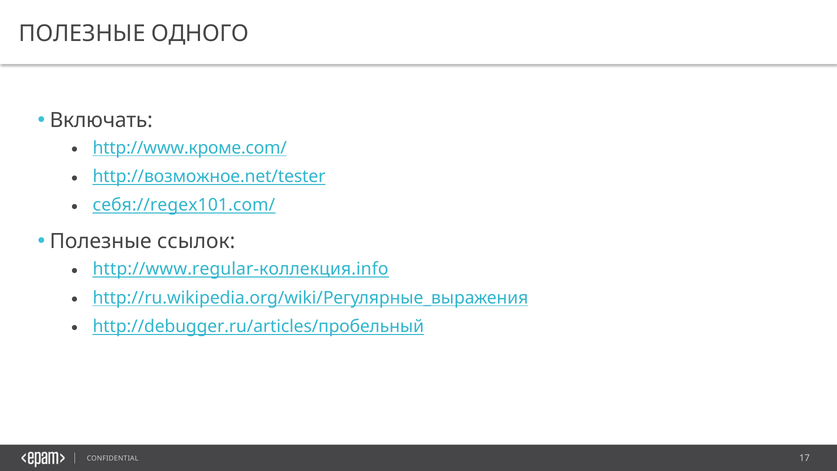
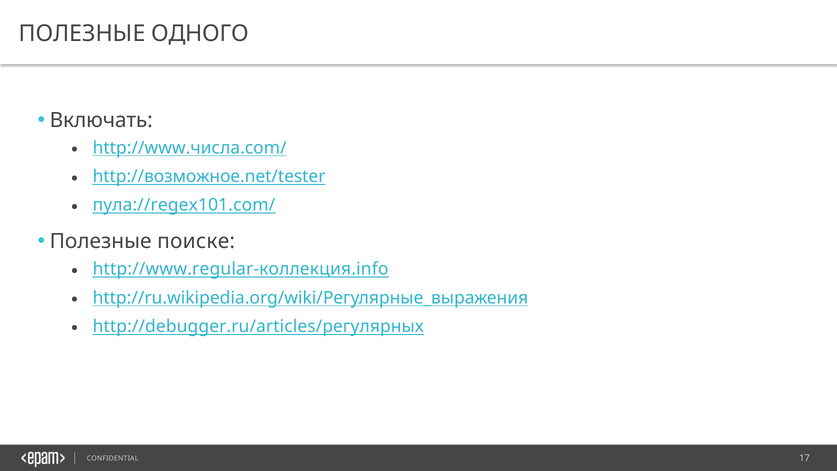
http://www.кроме.com/: http://www.кроме.com/ -> http://www.числа.com/ (190, 148)
себя://regex101.com/: себя://regex101.com/ -> пула://regex101.com/ (184, 205)
ссылок: ссылок -> поиске (196, 241)
http://debugger.ru/articles/пробельный: http://debugger.ru/articles/пробельный -> http://debugger.ru/articles/регулярных (258, 326)
